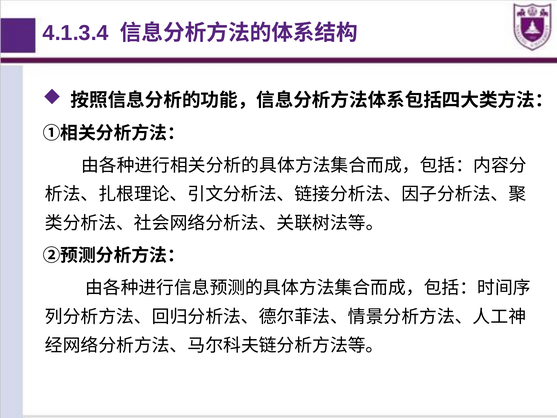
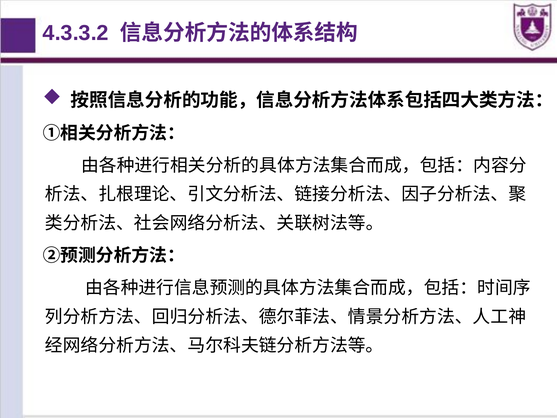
4.1.3.4: 4.1.3.4 -> 4.3.3.2 (76, 33)
